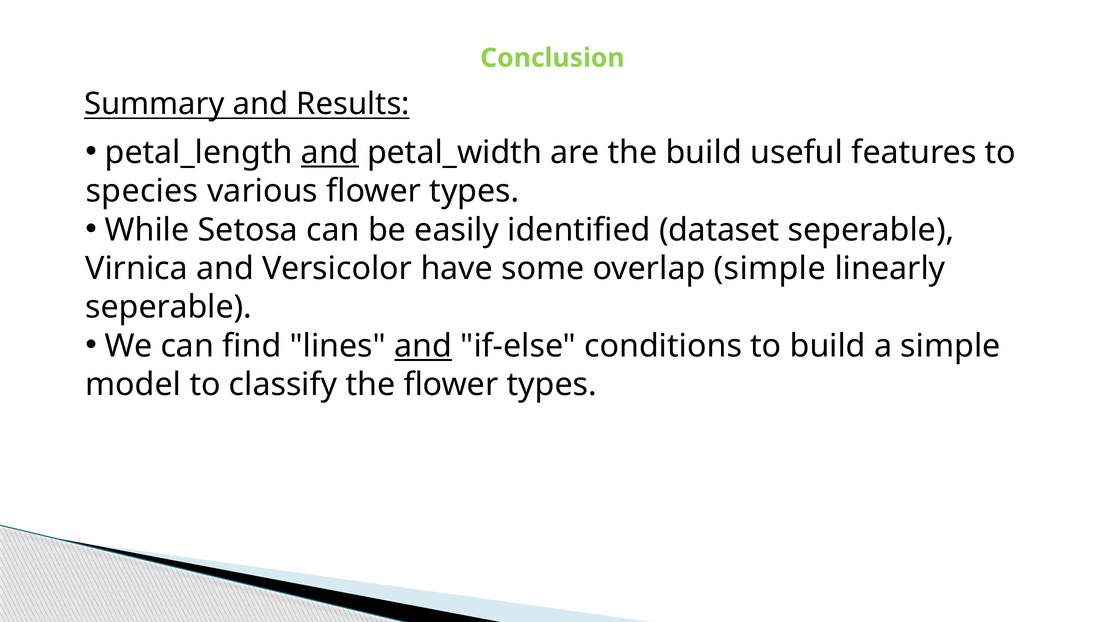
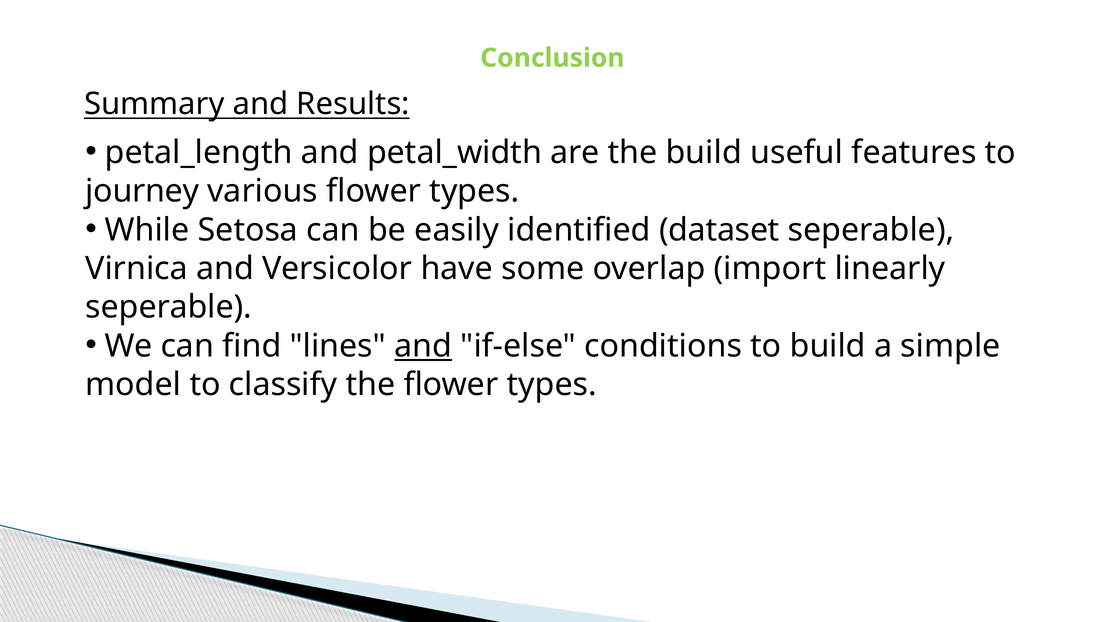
and underline: present -> none (330, 152)
species: species -> journey (142, 191)
overlap simple: simple -> import (770, 268)
